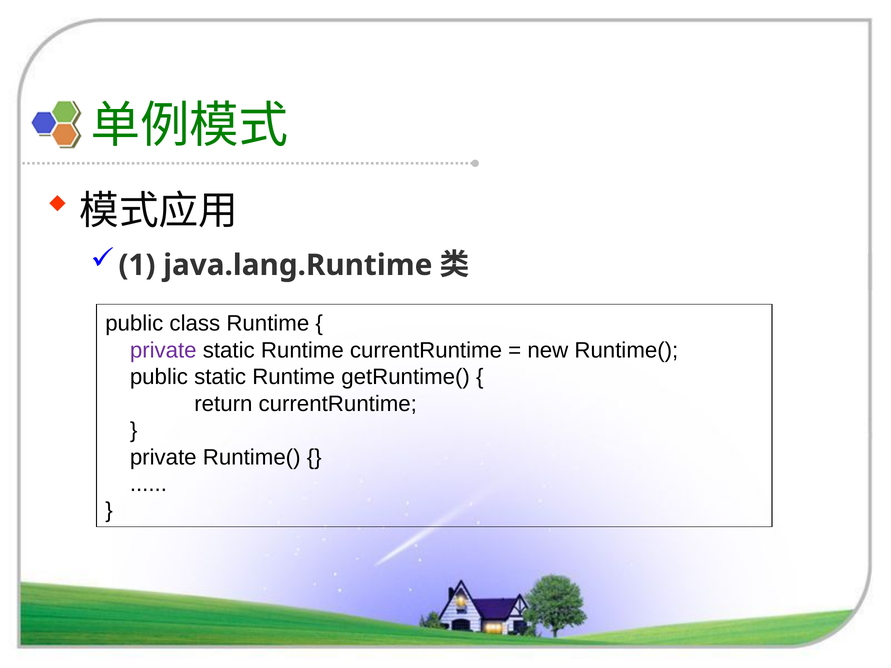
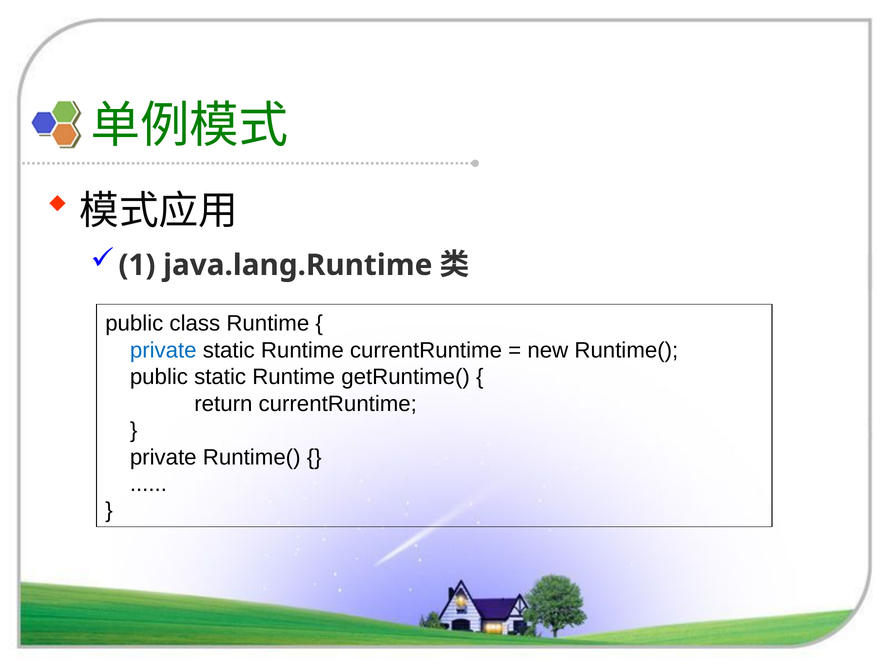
private colour: purple -> blue (163, 350)
